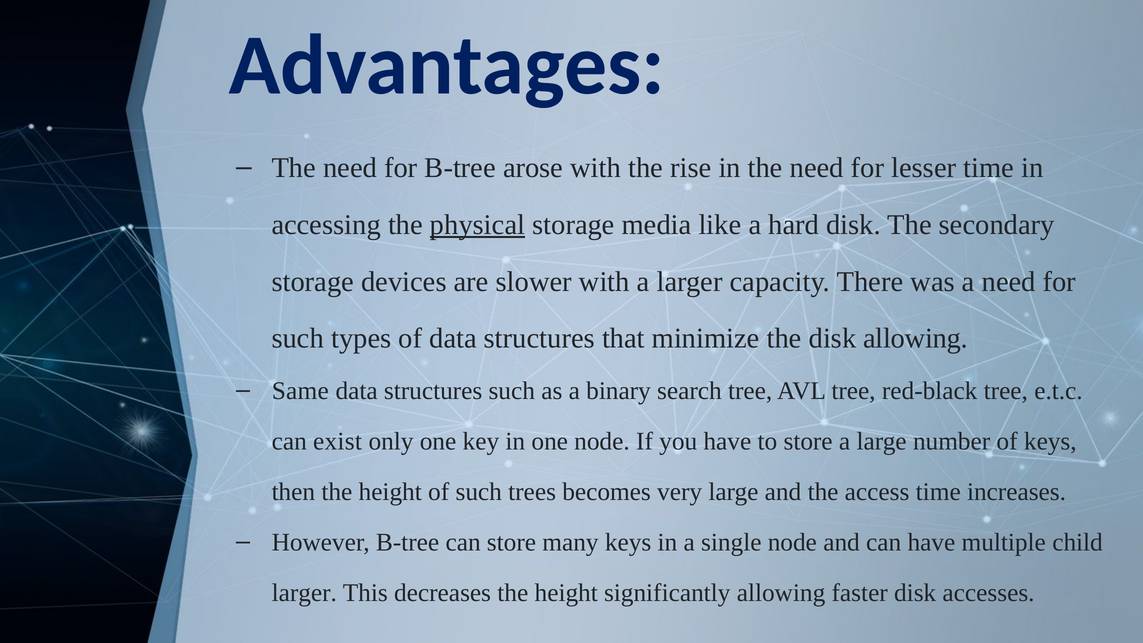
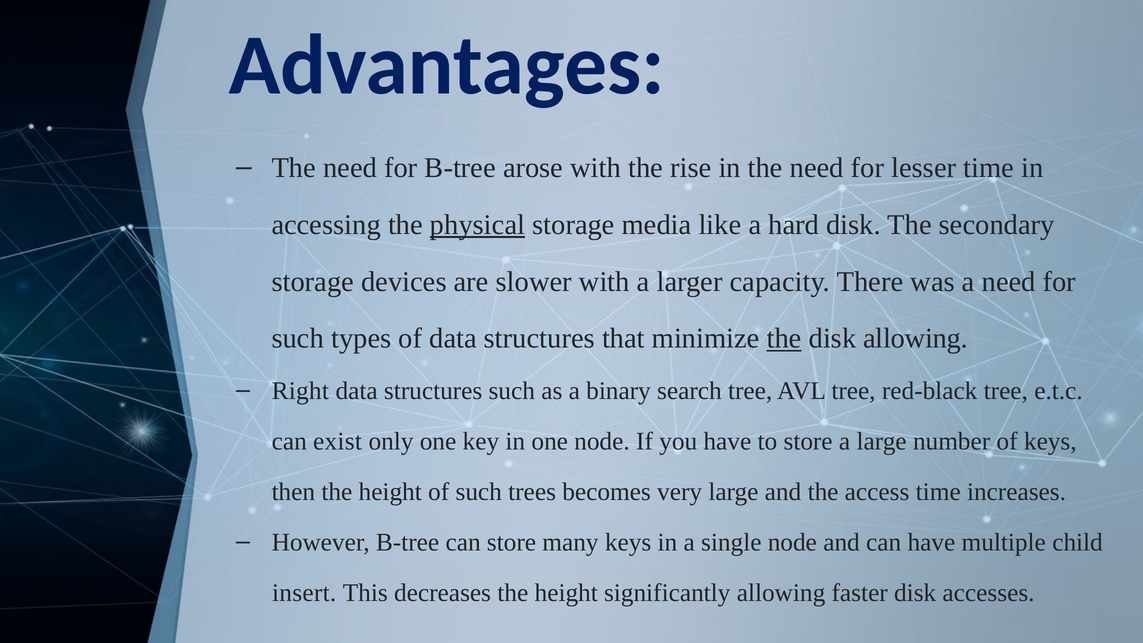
the underline: none -> present (784, 339)
Same: Same -> Right (300, 391)
larger: larger -> insert (304, 593)
